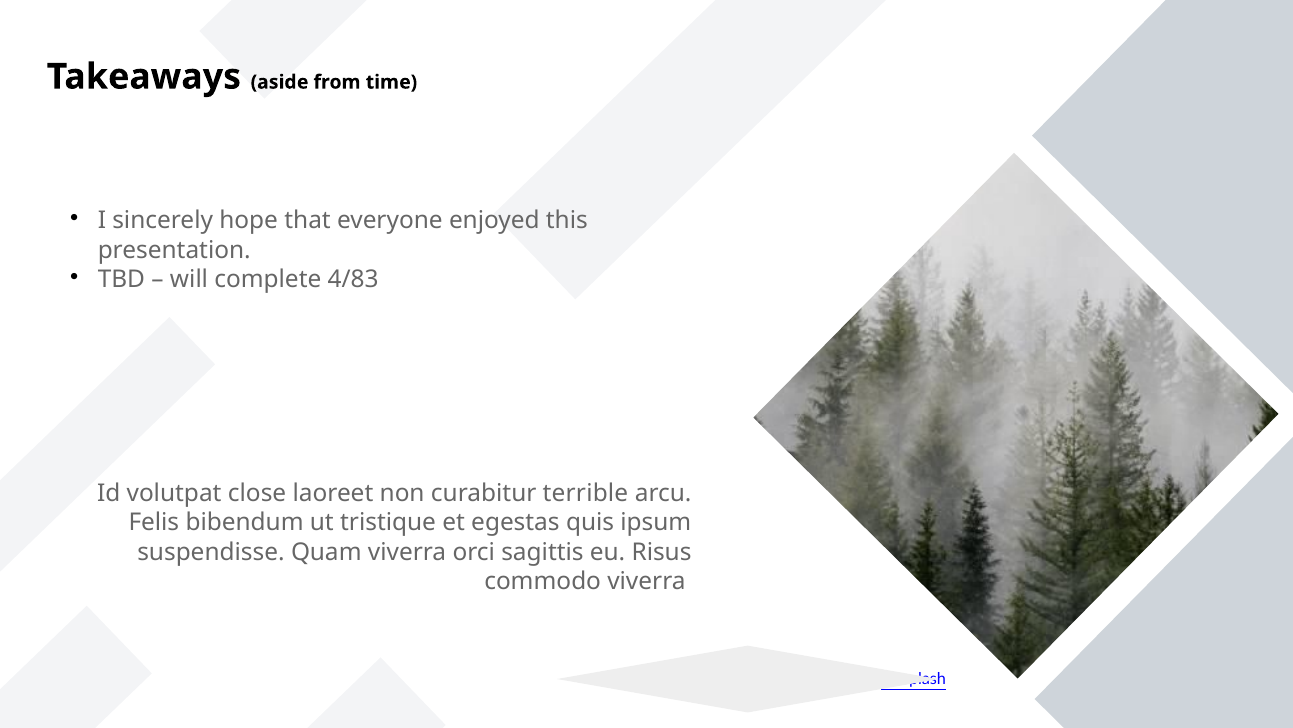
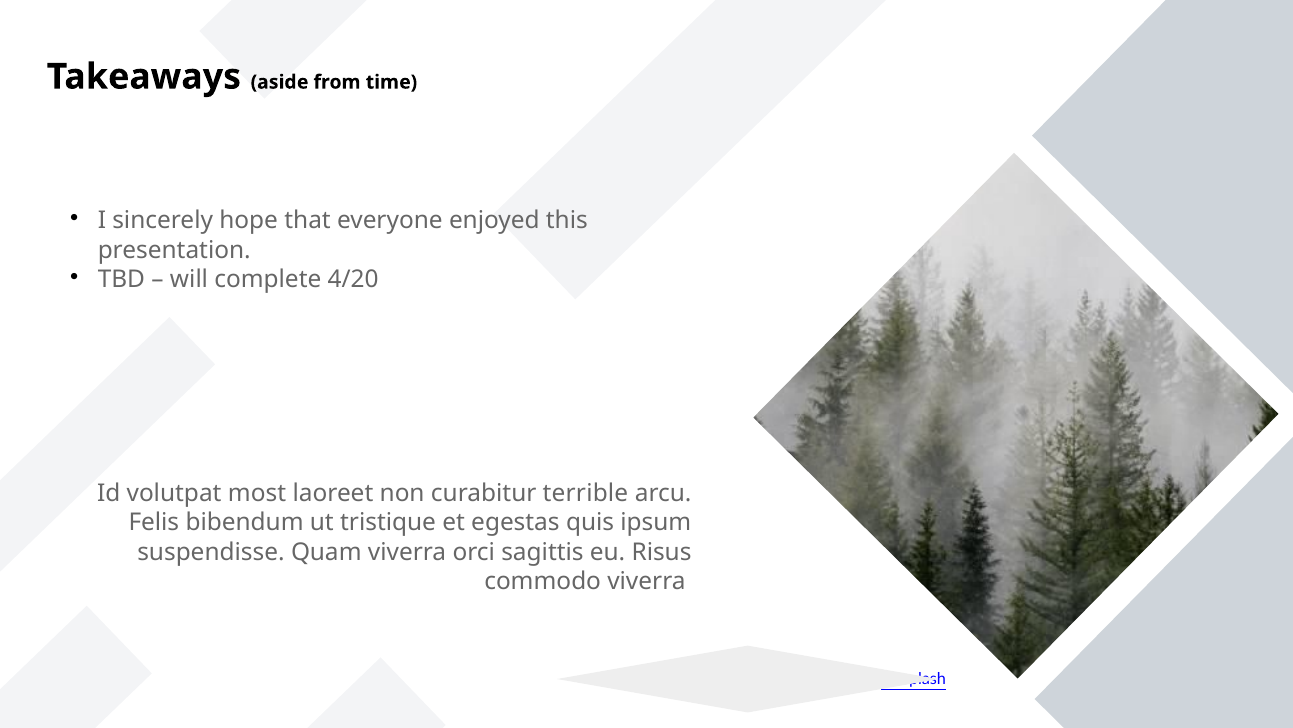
4/83: 4/83 -> 4/20 (353, 279)
close: close -> most (257, 493)
